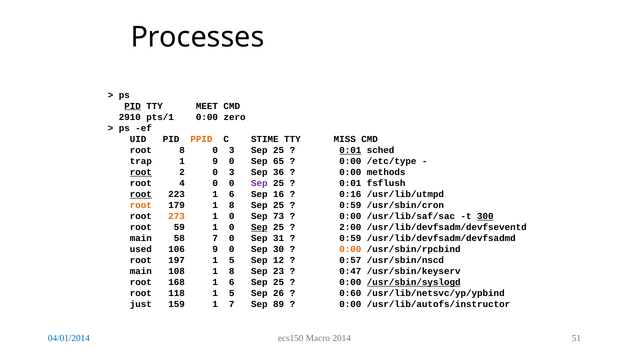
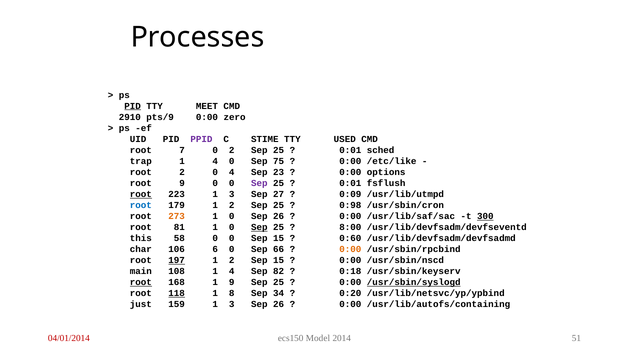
pts/1: pts/1 -> pts/9 (160, 117)
PPID colour: orange -> purple (201, 139)
MISS: MISS -> USED (345, 139)
root 8: 8 -> 7 (182, 150)
3: 3 -> 2 (232, 150)
0:01 underline: present -> none (350, 150)
9: 9 -> 4 (215, 161)
65: 65 -> 75 (279, 161)
/etc/type: /etc/type -> /etc/like (392, 161)
root underline: present -> none (141, 172)
2 0 3: 3 -> 4 (232, 172)
36: 36 -> 23 (279, 172)
methods: methods -> options (386, 172)
root 4: 4 -> 9 (182, 183)
223 1 6: 6 -> 3 (232, 194)
16: 16 -> 27 (279, 194)
0:16: 0:16 -> 0:09 (350, 194)
root colour: orange -> blue (141, 205)
179 1 8: 8 -> 2 (232, 205)
0:59: 0:59 -> 0:98 (350, 205)
0 Sep 73: 73 -> 26 (279, 216)
59: 59 -> 81 (179, 227)
2:00: 2:00 -> 8:00 (350, 227)
main: main -> this (141, 238)
58 7: 7 -> 0 (215, 238)
0 Sep 31: 31 -> 15 (279, 238)
0:59: 0:59 -> 0:60 (350, 238)
used: used -> char (141, 249)
106 9: 9 -> 6 (215, 249)
30: 30 -> 66 (279, 249)
197 underline: none -> present (177, 260)
5: 5 -> 2 (232, 260)
12: 12 -> 15 (279, 260)
0:57: 0:57 -> 0:00 (350, 260)
108 1 8: 8 -> 4 (232, 271)
23: 23 -> 82 (279, 271)
0:47: 0:47 -> 0:18 (350, 271)
root underline: none -> present (141, 282)
168 1 6: 6 -> 9 (232, 282)
118 underline: none -> present (177, 293)
5: 5 -> 8 (232, 293)
26: 26 -> 34 (279, 293)
0:60: 0:60 -> 0:20 (350, 293)
159 1 7: 7 -> 3 (232, 304)
89: 89 -> 26 (279, 304)
/usr/lib/autofs/instructor: /usr/lib/autofs/instructor -> /usr/lib/autofs/containing (439, 304)
04/01/2014 colour: blue -> red (69, 338)
Macro: Macro -> Model (318, 338)
